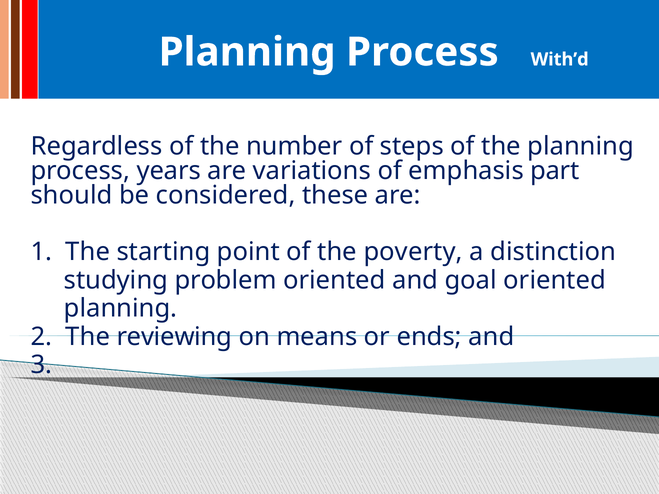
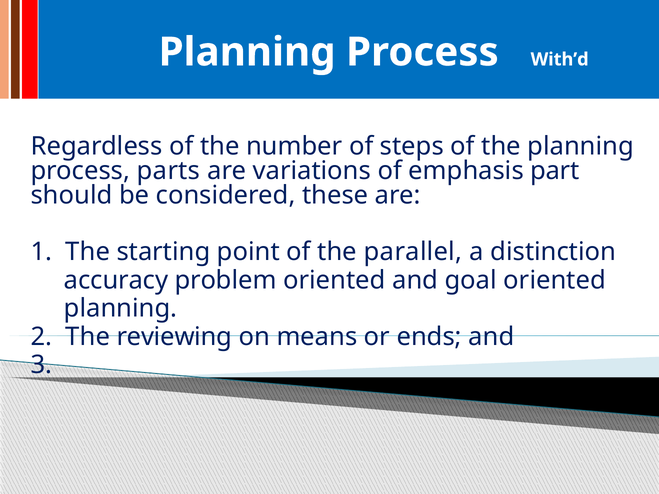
years: years -> parts (169, 171)
poverty: poverty -> parallel (413, 252)
studying: studying -> accuracy (116, 280)
